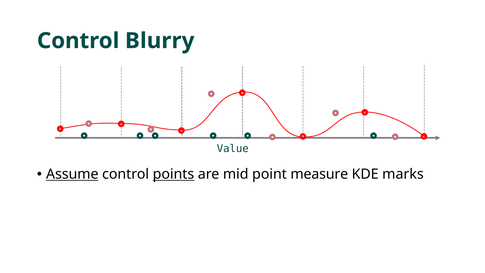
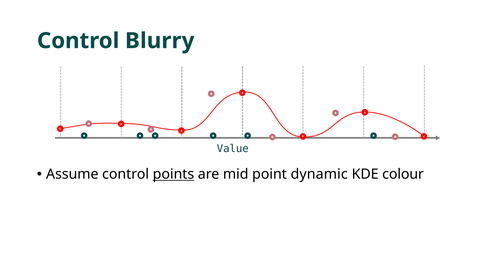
Assume underline: present -> none (72, 174)
measure: measure -> dynamic (319, 174)
marks: marks -> colour (403, 174)
